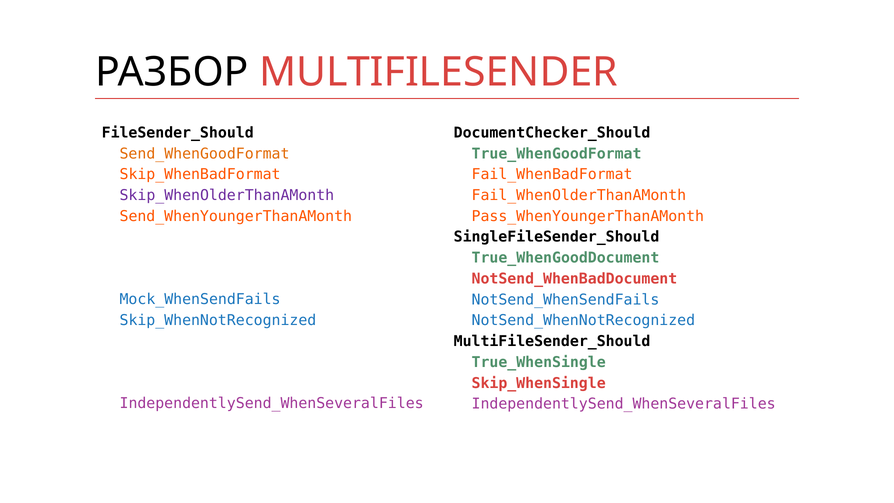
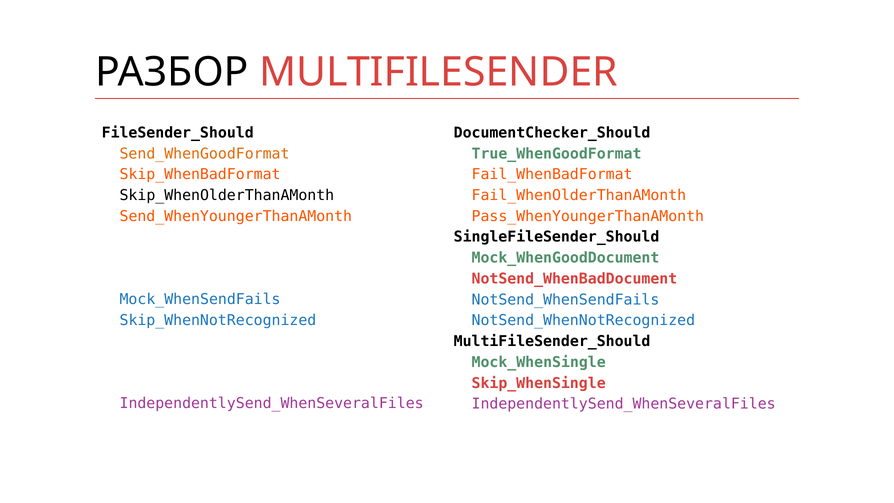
Skip_WhenOlderThanAMonth colour: purple -> black (227, 195)
True_WhenGoodDocument: True_WhenGoodDocument -> Mock_WhenGoodDocument (565, 258)
True_WhenSingle: True_WhenSingle -> Mock_WhenSingle (539, 362)
